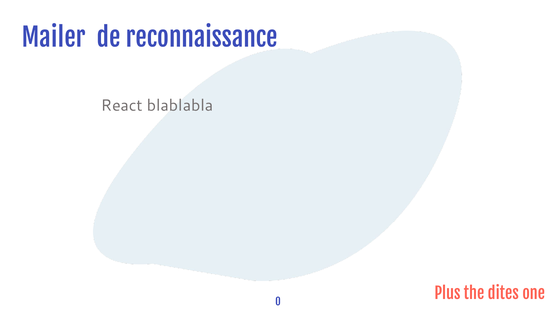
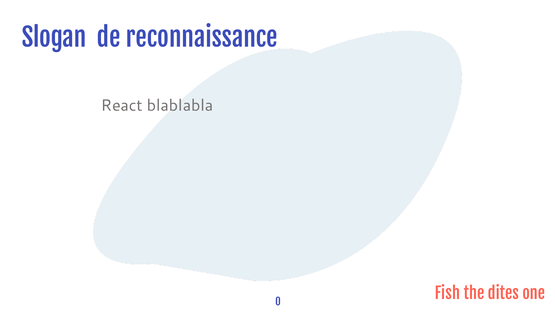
Mailer: Mailer -> Slogan (54, 38)
Plus: Plus -> Fish (447, 294)
